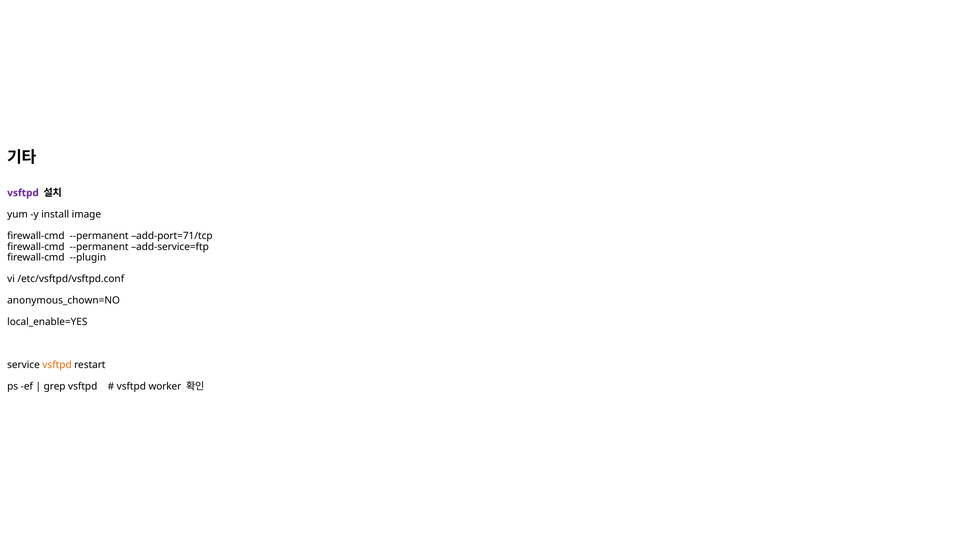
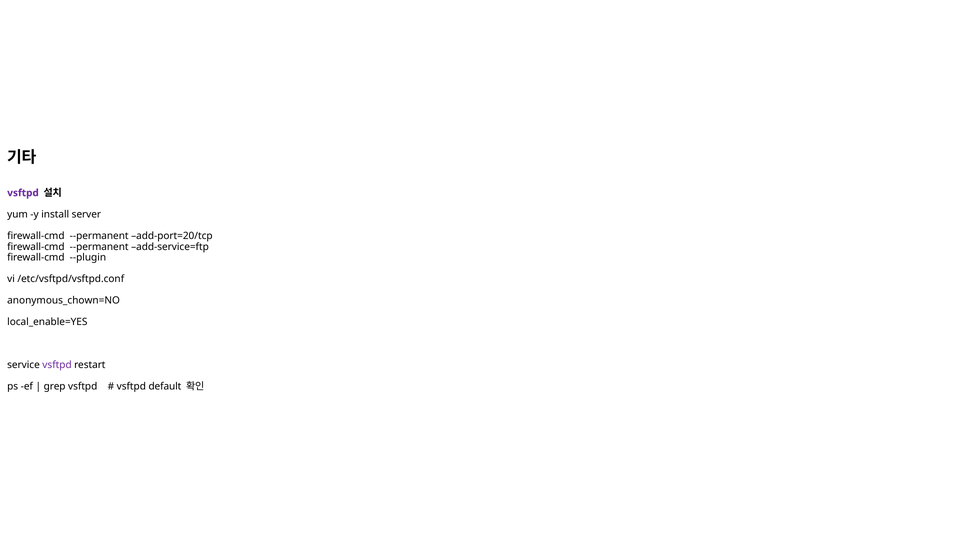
image: image -> server (86, 215)
add-port=71/tcp: add-port=71/tcp -> add-port=20/tcp (172, 236)
vsftpd colour: orange -> purple (57, 366)
worker: worker -> default (165, 387)
